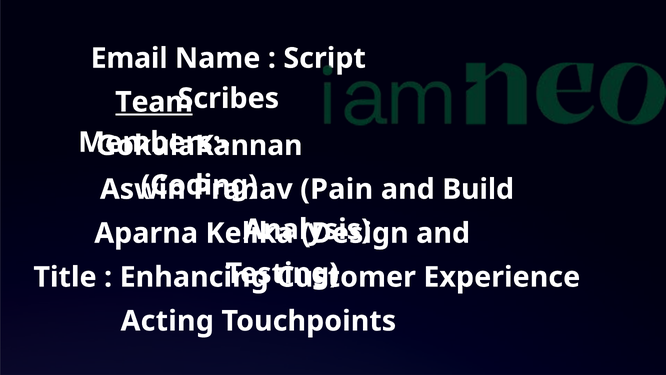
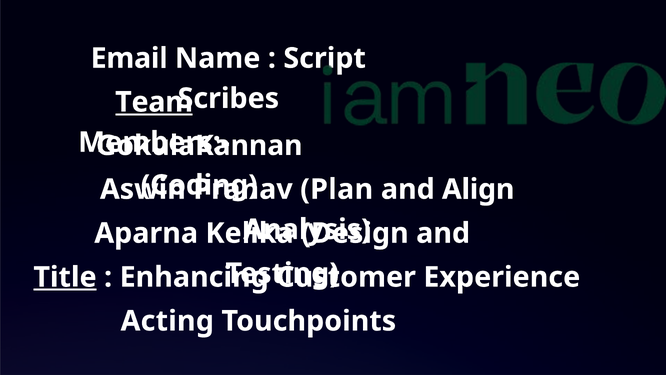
Pain: Pain -> Plan (337, 189)
Build: Build -> Align (478, 189)
Title underline: none -> present (65, 277)
